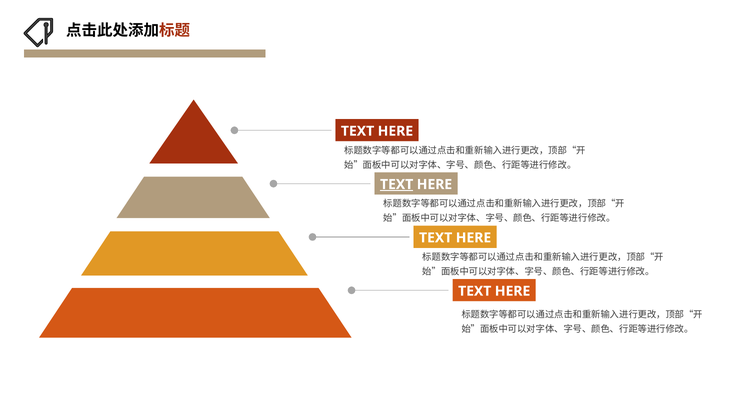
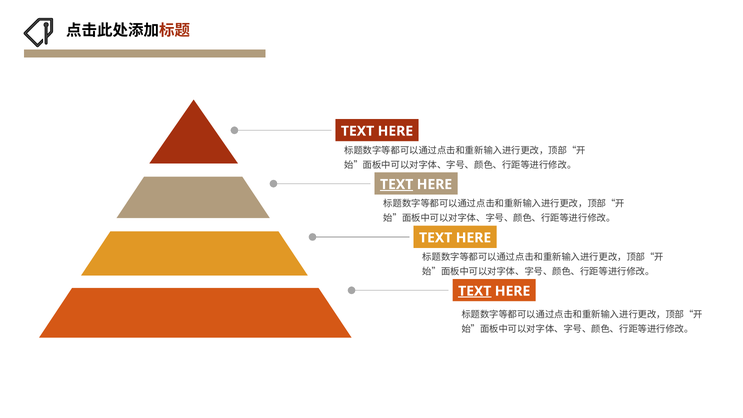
TEXT underline: none -> present (475, 291)
